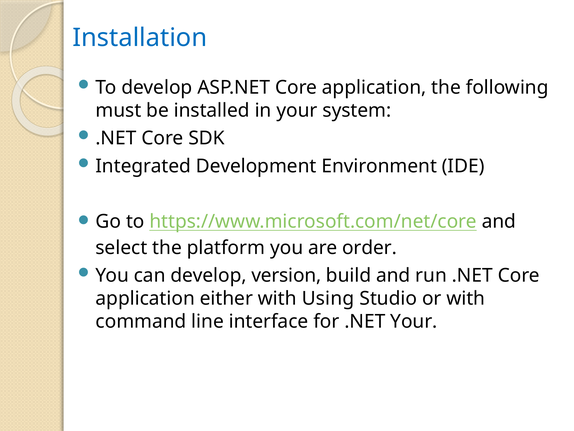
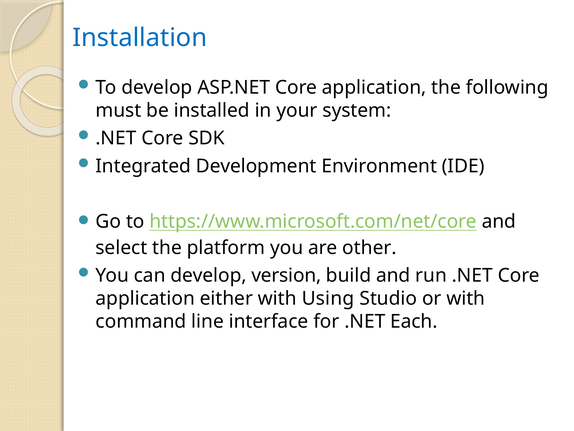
order: order -> other (369, 247)
.NET Your: Your -> Each (414, 321)
